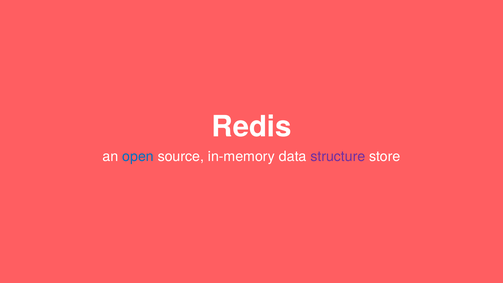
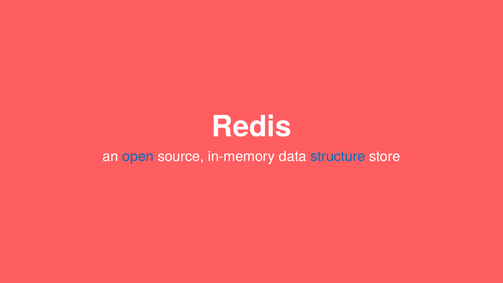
structure colour: purple -> blue (338, 156)
